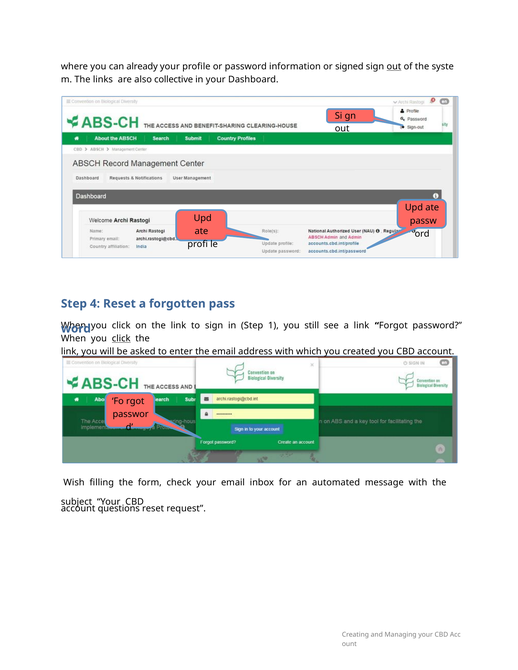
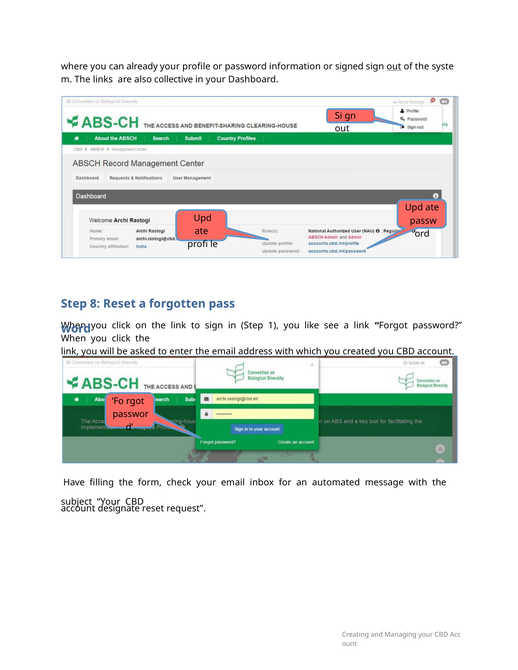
4: 4 -> 8 (95, 304)
still: still -> like (312, 326)
click underline: present -> none (121, 339)
Wish: Wish -> Have (74, 483)
questions: questions -> designate (119, 509)
